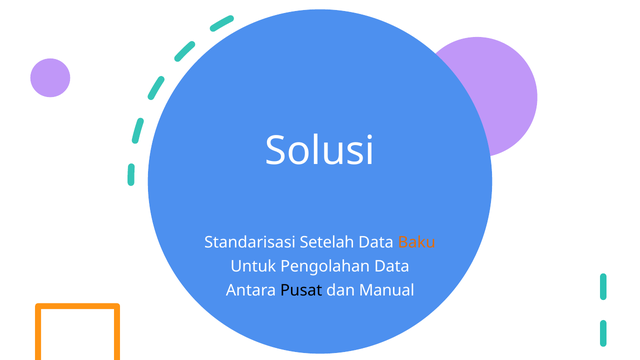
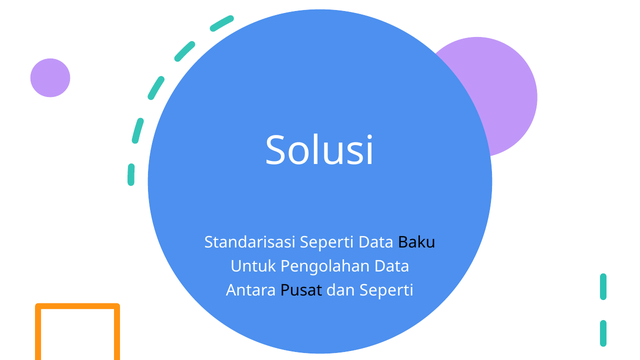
Standarisasi Setelah: Setelah -> Seperti (327, 243)
Baku colour: orange -> black (417, 243)
dan Manual: Manual -> Seperti (387, 290)
